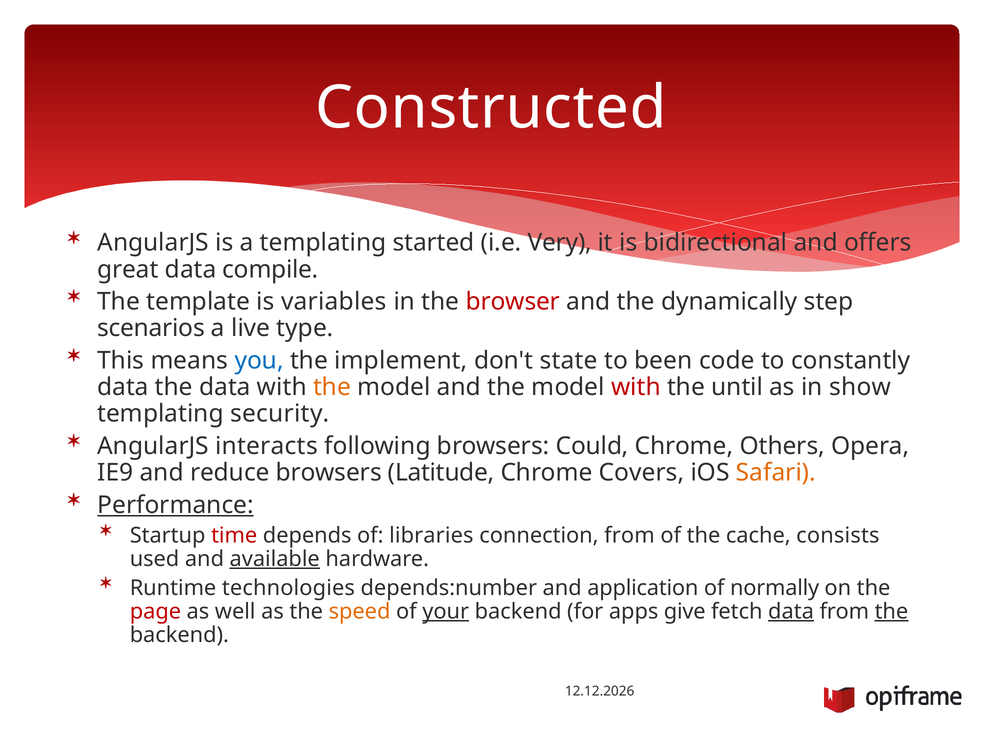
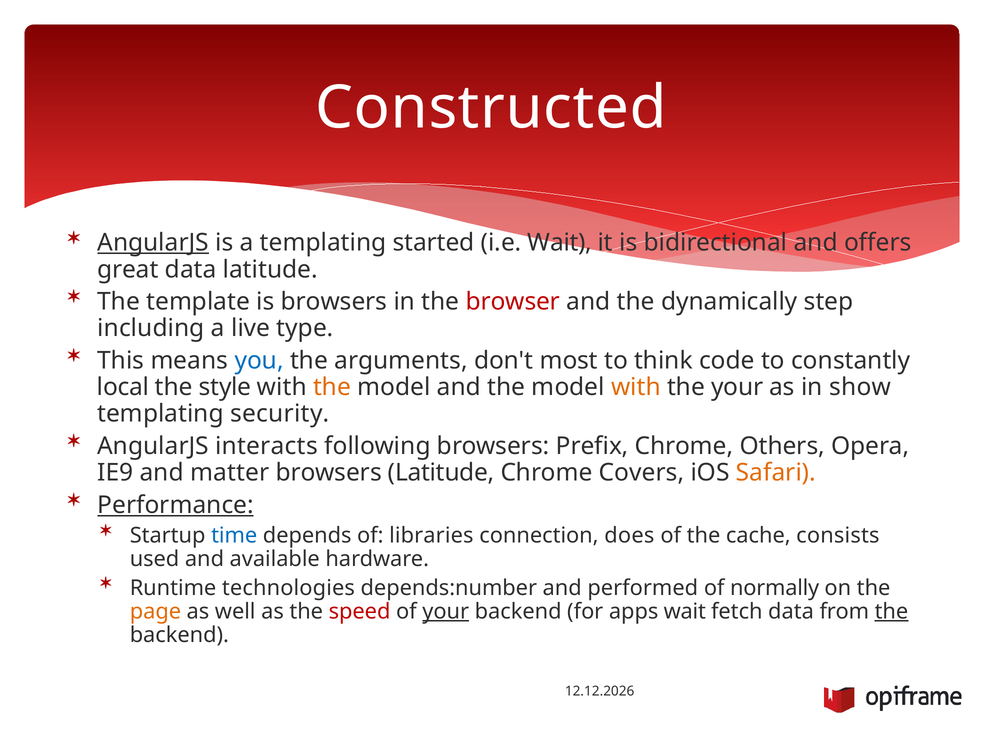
AngularJS underline: none -> present (153, 243)
i.e Very: Very -> Wait (560, 243)
data compile: compile -> latitude (270, 269)
is variables: variables -> browsers (334, 302)
scenarios: scenarios -> including (151, 328)
implement: implement -> arguments (401, 361)
state: state -> most (569, 361)
been: been -> think (663, 361)
data: data -> local (123, 387)
the data: data -> style (225, 387)
with colour: red -> orange (636, 387)
the until: until -> your (737, 387)
Could: Could -> Prefix (592, 446)
reduce: reduce -> matter (230, 473)
time colour: red -> blue (234, 535)
connection from: from -> does (629, 535)
available underline: present -> none (275, 559)
application: application -> performed (643, 588)
page colour: red -> orange (155, 612)
speed colour: orange -> red (360, 612)
apps give: give -> wait (685, 612)
data underline: present -> none (791, 612)
